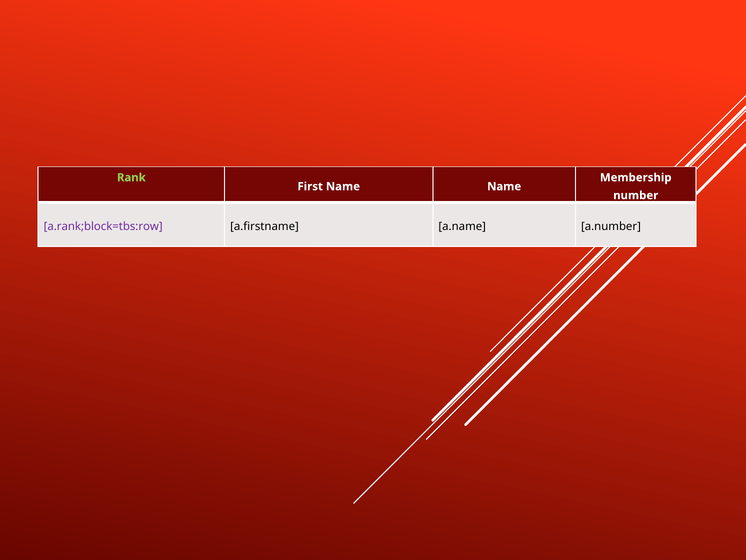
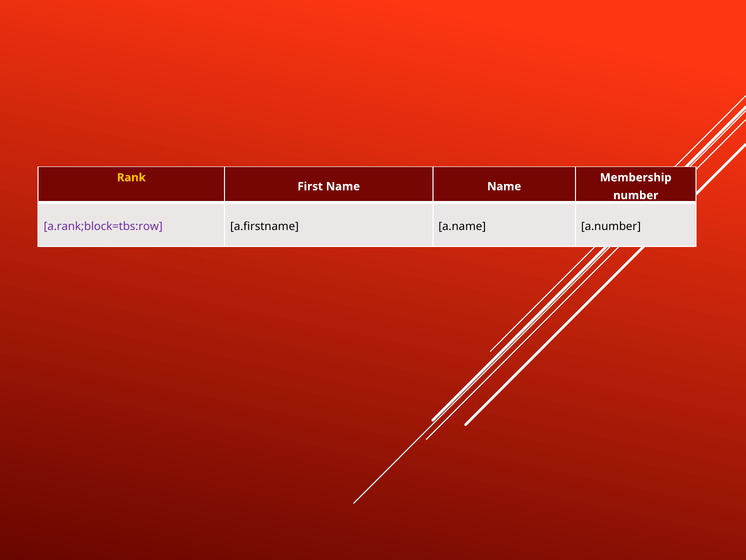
Rank colour: light green -> yellow (131, 177)
